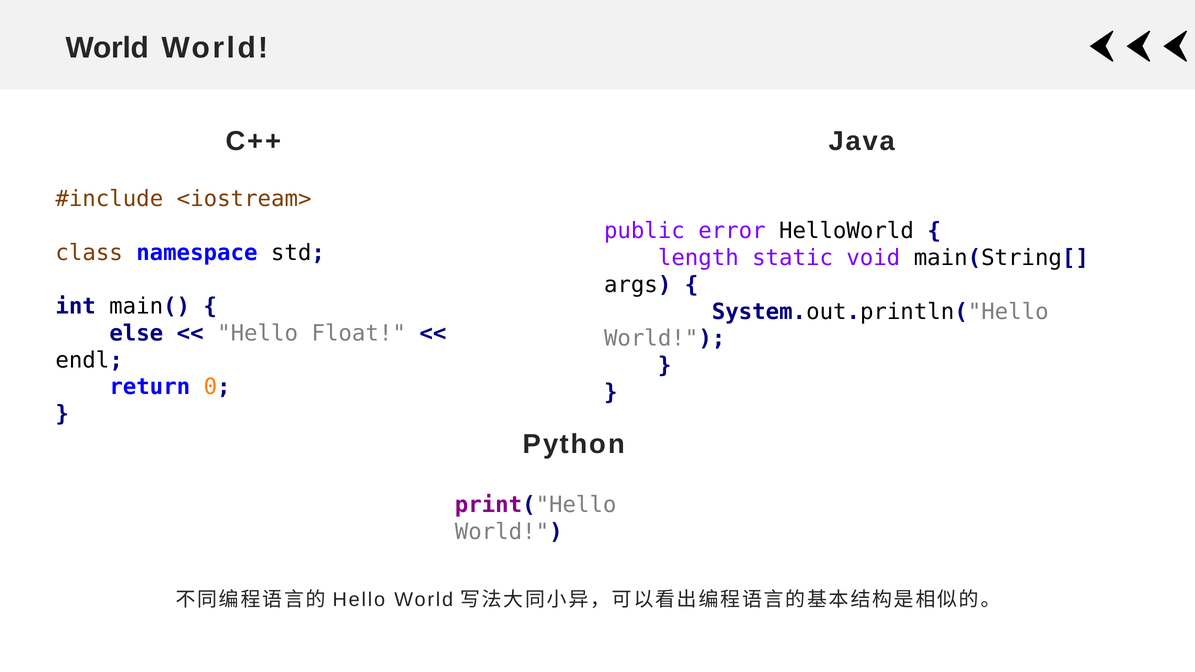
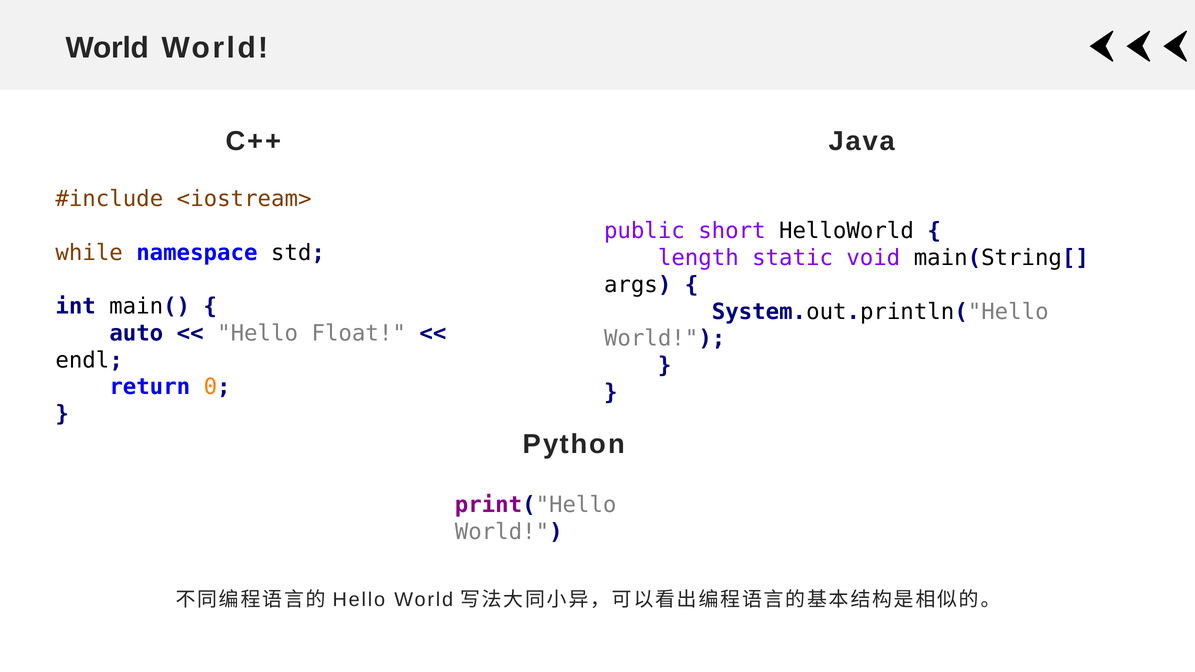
error: error -> short (732, 231)
class: class -> while (89, 253)
else: else -> auto (136, 333)
